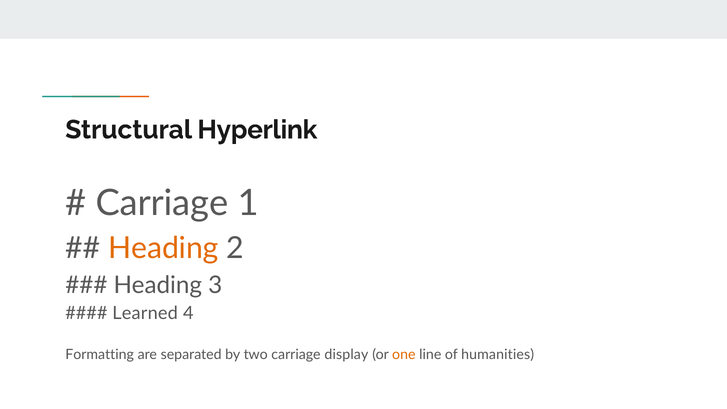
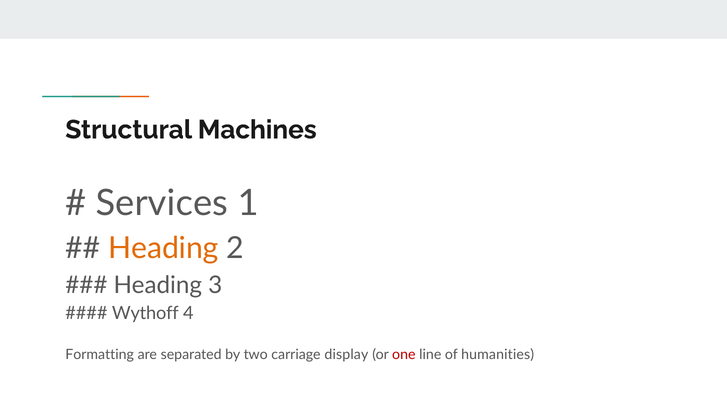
Hyperlink: Hyperlink -> Machines (257, 130)
Carriage: Carriage -> Services (162, 203)
Learned: Learned -> Wythoff (145, 313)
one colour: orange -> red (404, 354)
